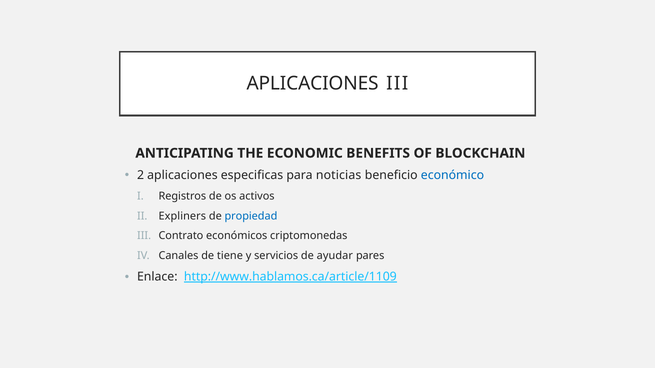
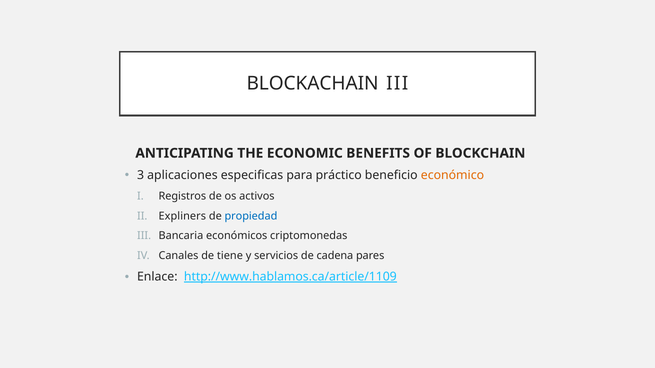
APLICACIONES: APLICACIONES -> BLOCKACHAIN (313, 84)
2: 2 -> 3 (141, 176)
noticias: noticias -> práctico (339, 176)
económico colour: blue -> orange (452, 176)
Contrato: Contrato -> Bancaria (181, 236)
ayudar: ayudar -> cadena (335, 256)
